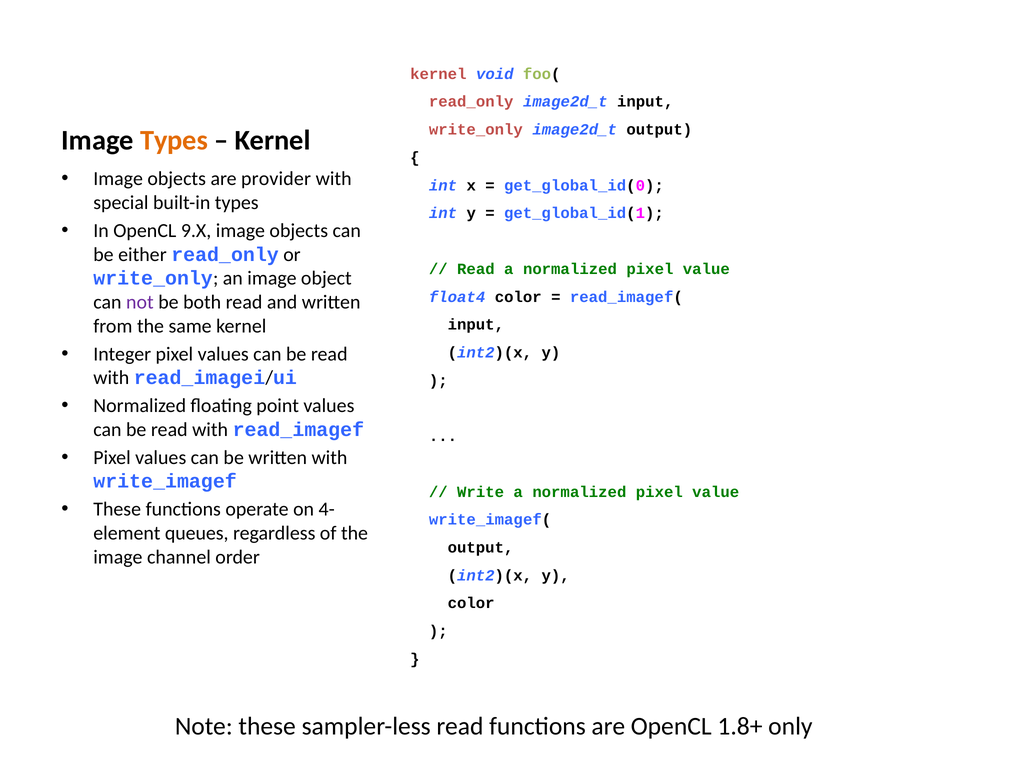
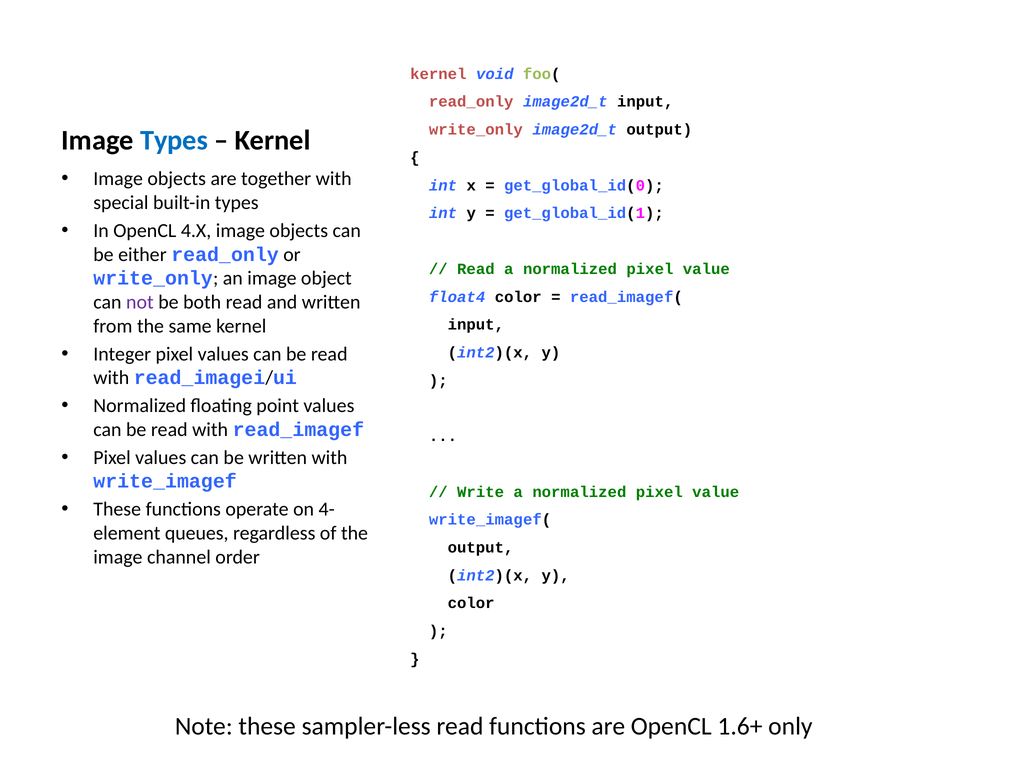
Types colour: orange -> blue (174, 140)
provider: provider -> together (276, 179)
9.X: 9.X -> 4.X (196, 231)
1.8+: 1.8+ -> 1.6+ (740, 727)
